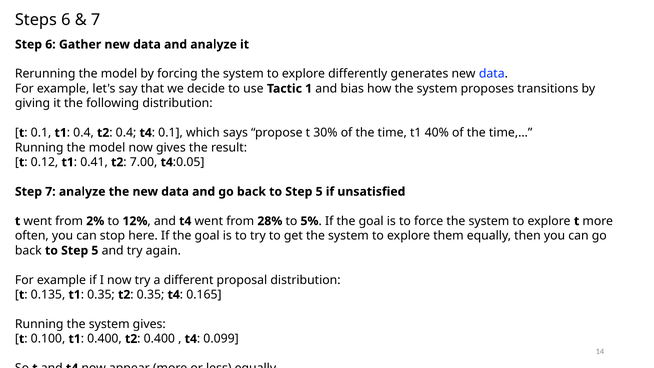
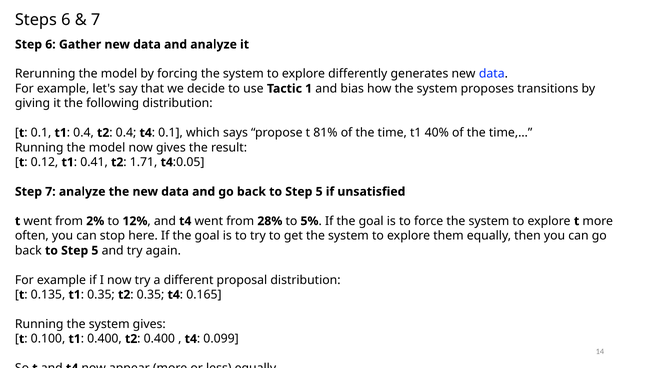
30%: 30% -> 81% (325, 133)
7.00: 7.00 -> 1.71 (144, 162)
